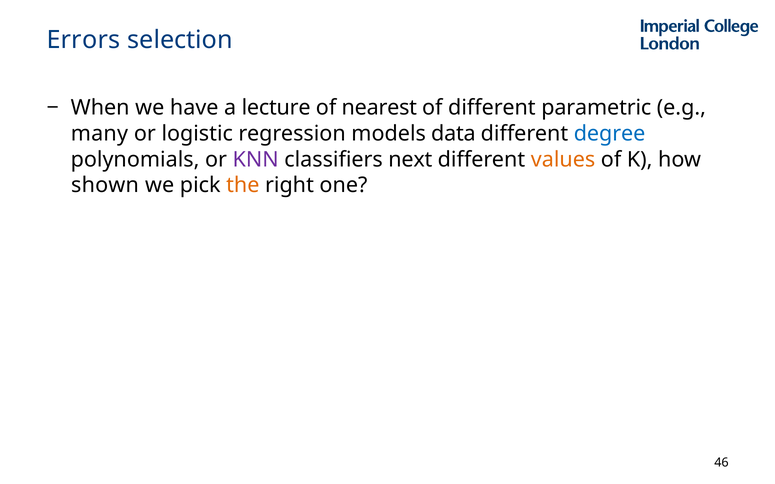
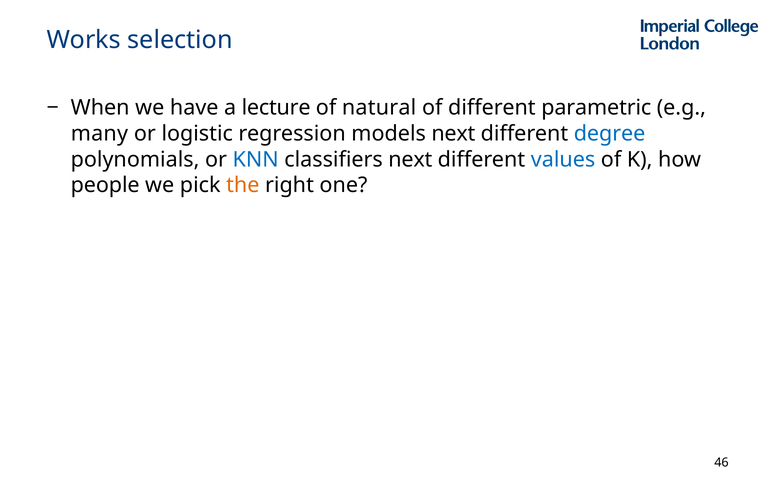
Errors: Errors -> Works (84, 40)
nearest: nearest -> natural (379, 108)
models data: data -> next (453, 134)
KNN colour: purple -> blue (256, 160)
values colour: orange -> blue (563, 160)
shown: shown -> people (105, 185)
